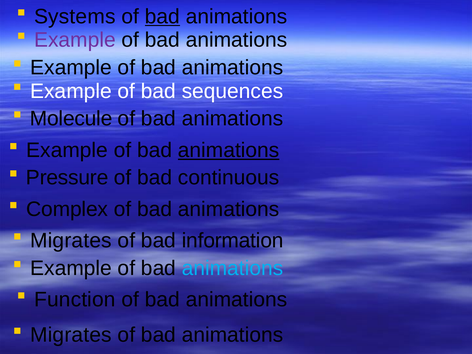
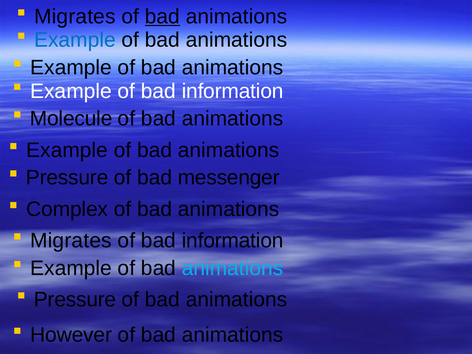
Systems: Systems -> Migrates (75, 16)
Example colour: purple -> blue (75, 40)
Example of bad sequences: sequences -> information (233, 91)
animations underline: present -> none (229, 150)
continuous: continuous -> messenger (229, 178)
Function: Function -> Pressure (75, 300)
Migrates: Migrates -> However (71, 335)
